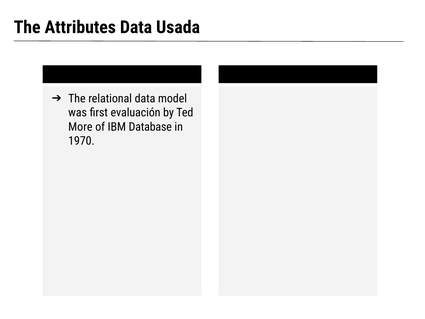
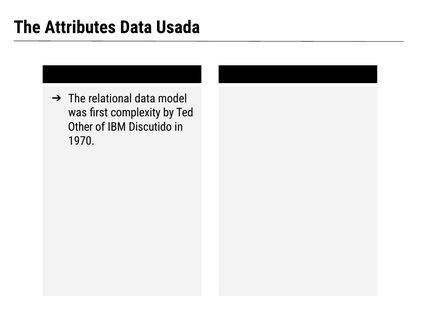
evaluación: evaluación -> complexity (136, 113)
More: More -> Other (80, 127)
Database: Database -> Discutido (150, 127)
